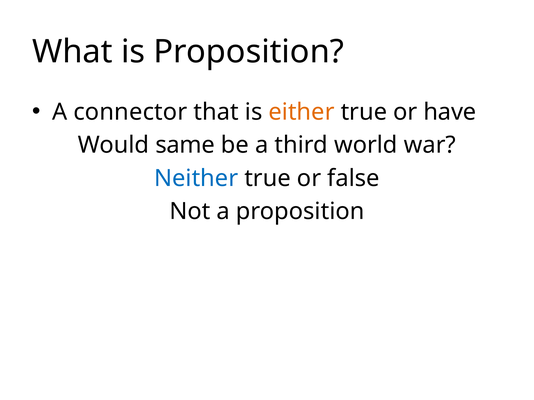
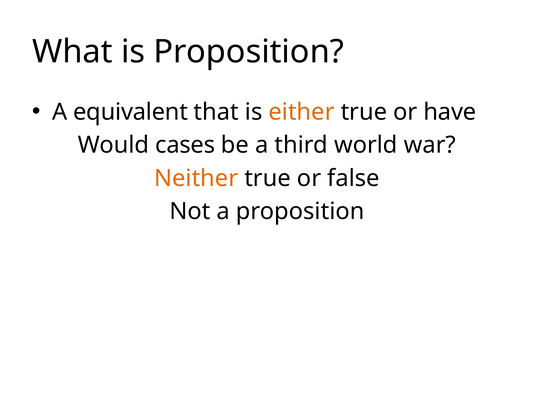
connector: connector -> equivalent (131, 112)
same: same -> cases (185, 145)
Neither colour: blue -> orange (196, 178)
